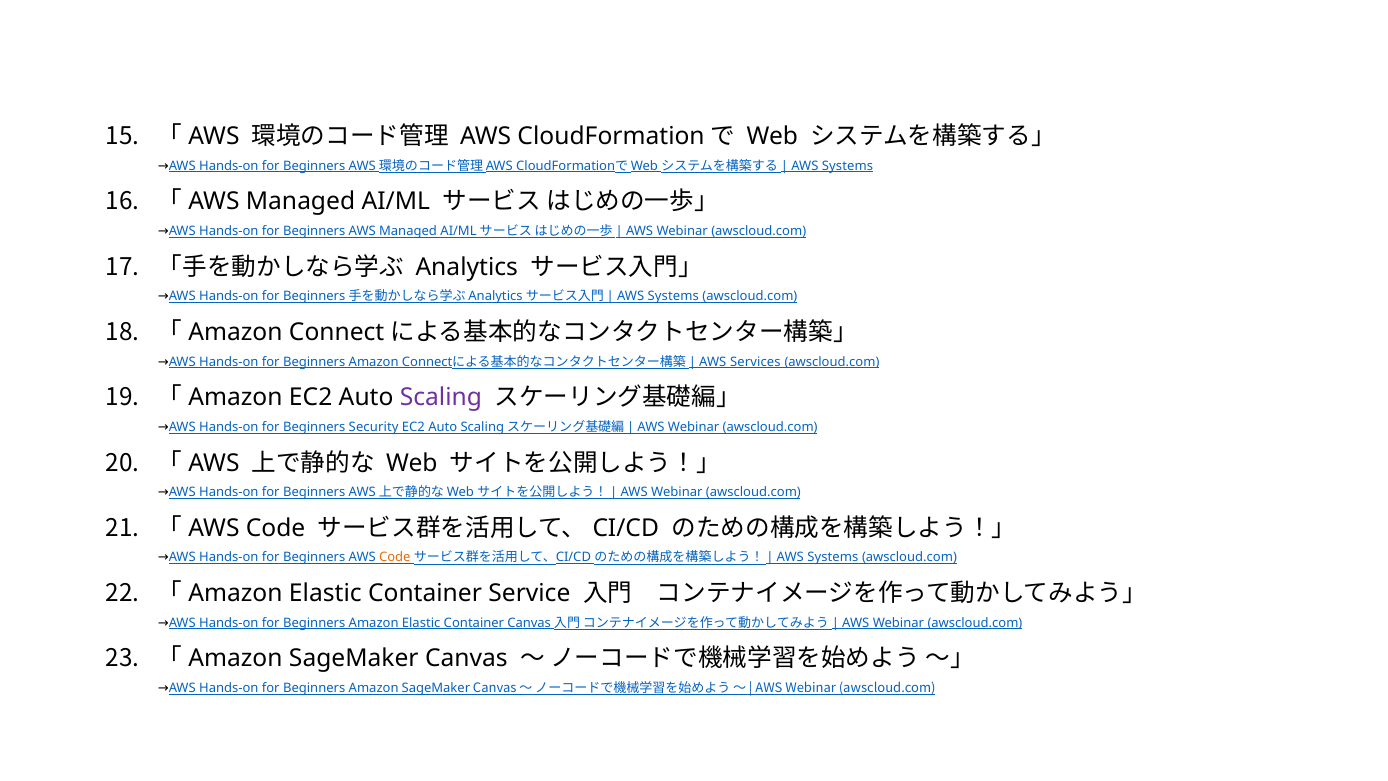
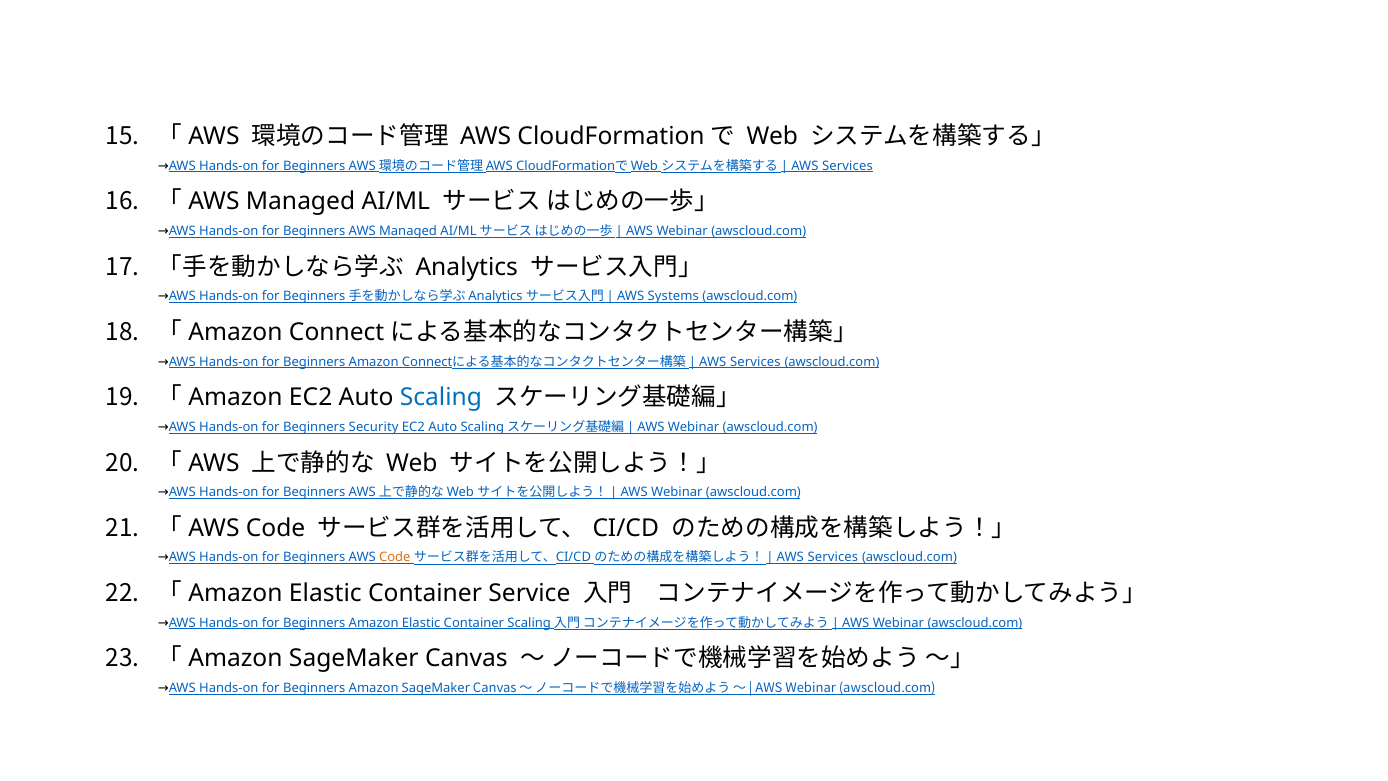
Systems: Systems -> Services (848, 166)
Scaling colour: purple -> blue (441, 398)
Systems: Systems -> Services (833, 557)
Container Canvas: Canvas -> Scaling (529, 623)
